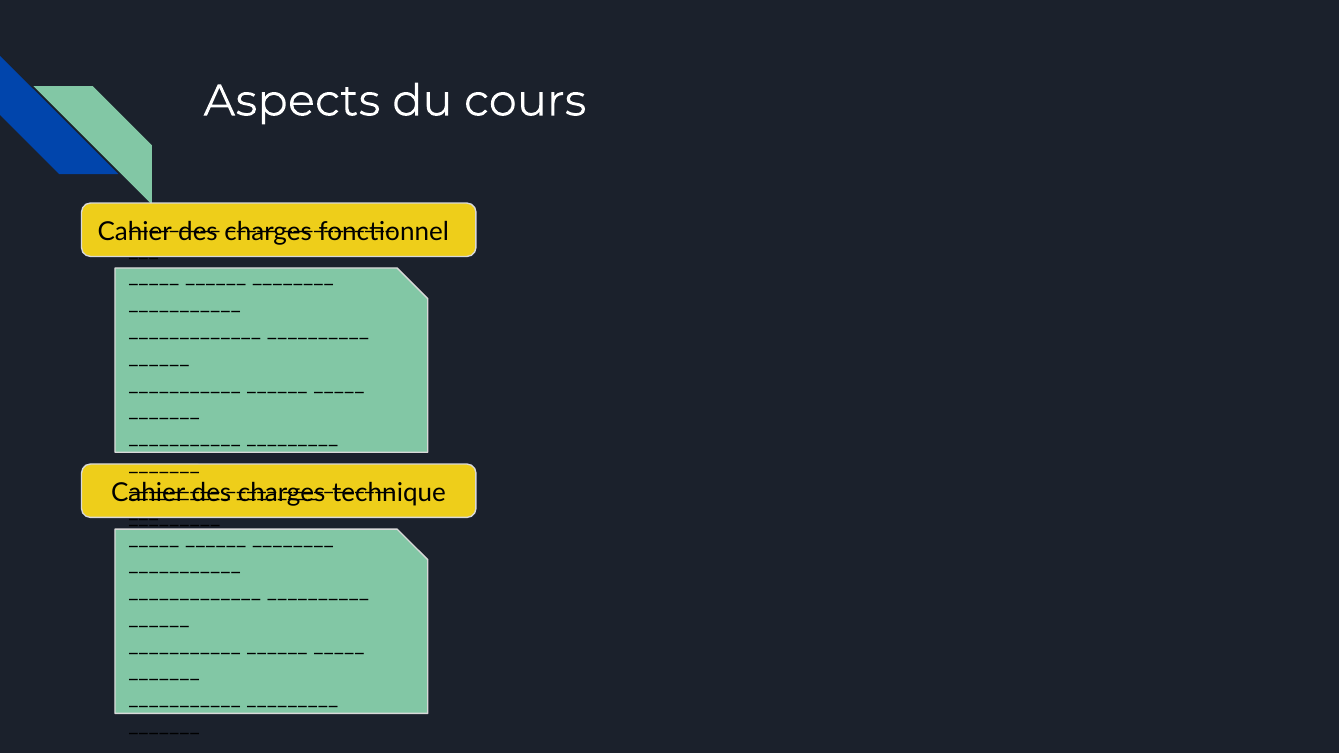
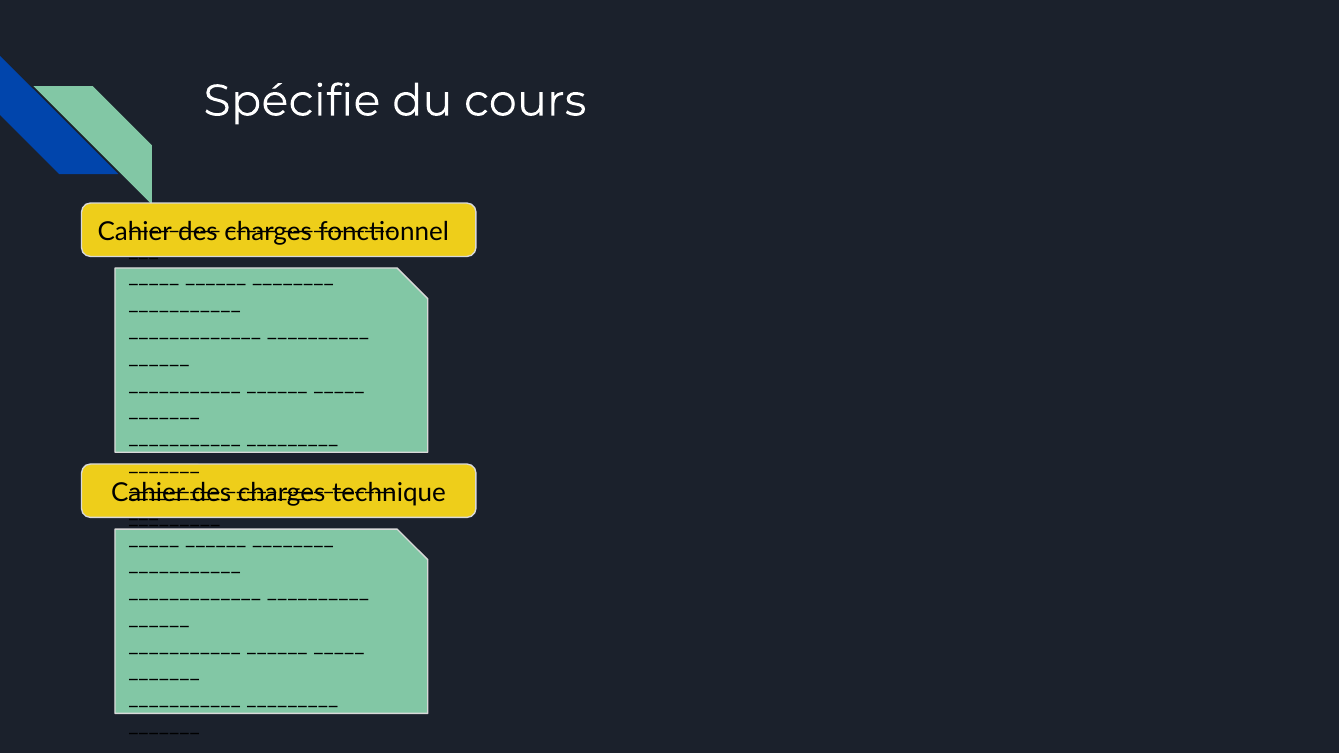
Aspects: Aspects -> Spécifie (292, 101)
